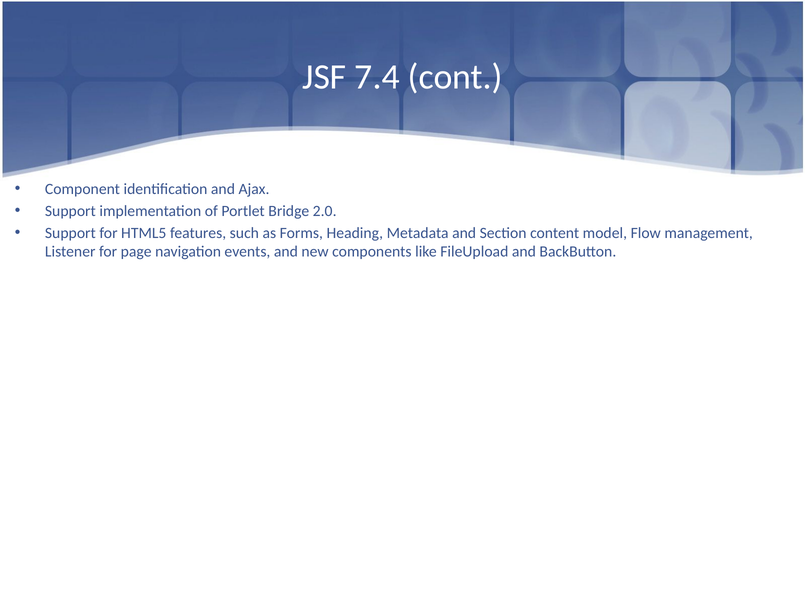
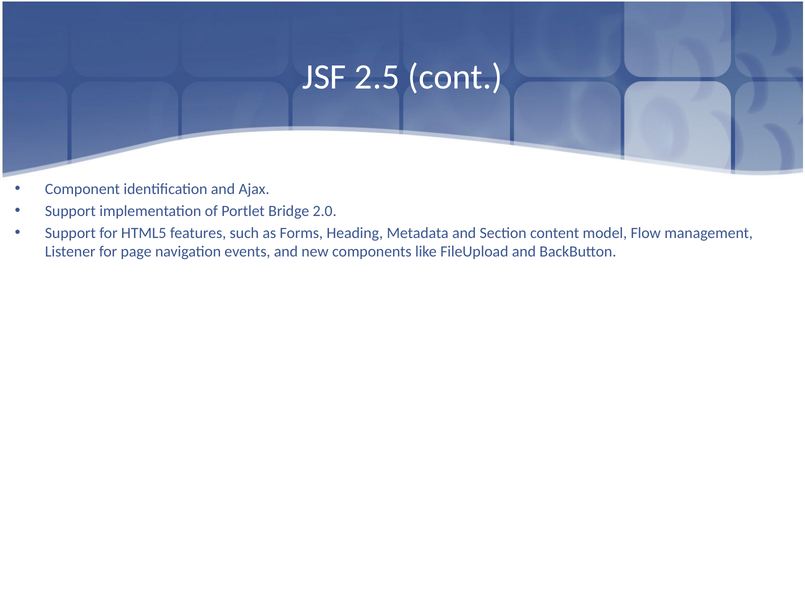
7.4: 7.4 -> 2.5 (377, 77)
